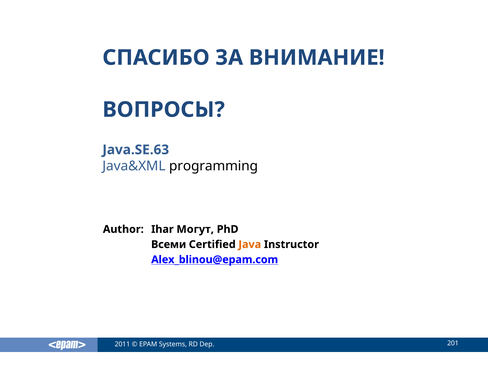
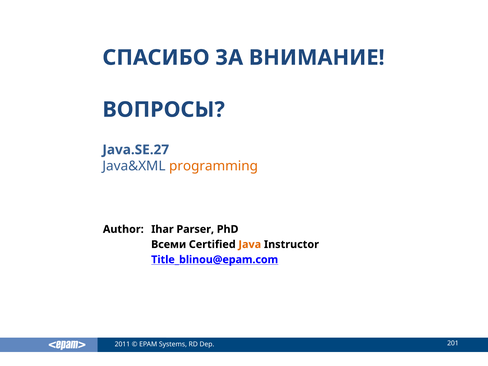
Java.SE.63: Java.SE.63 -> Java.SE.27 (136, 150)
programming colour: black -> orange (214, 166)
Могут: Могут -> Parser (195, 229)
Alex_blinou@epam.com: Alex_blinou@epam.com -> Title_blinou@epam.com (215, 260)
